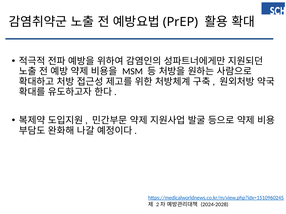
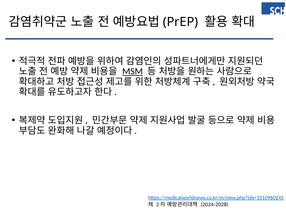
MSM underline: none -> present (133, 72)
